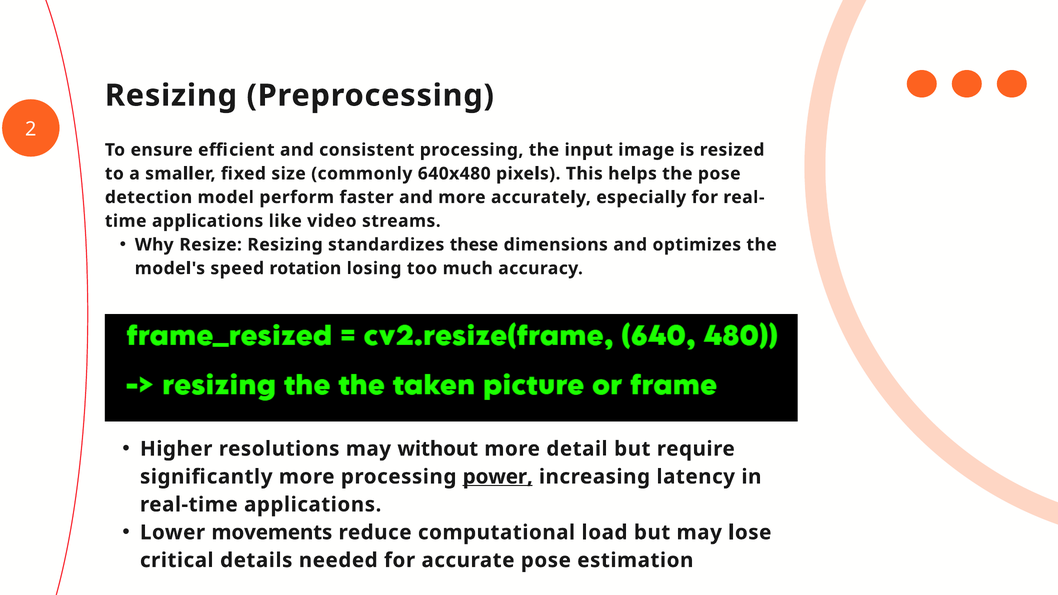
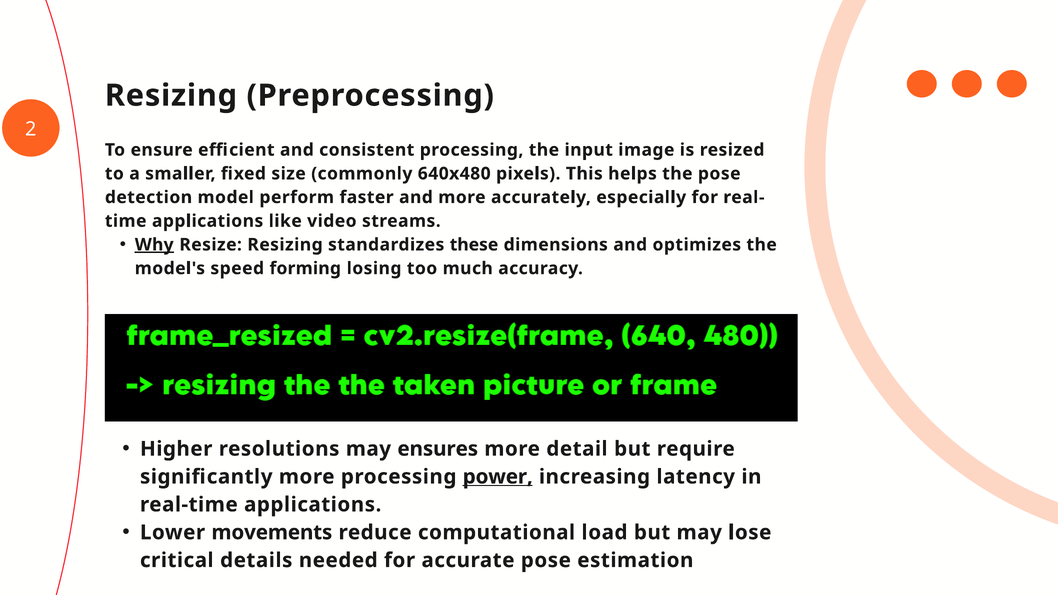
Why underline: none -> present (154, 245)
rotation: rotation -> forming (305, 268)
without: without -> ensures (438, 449)
